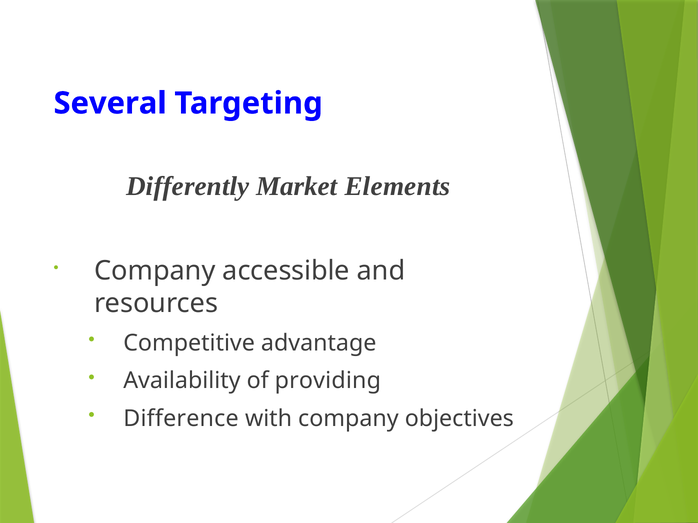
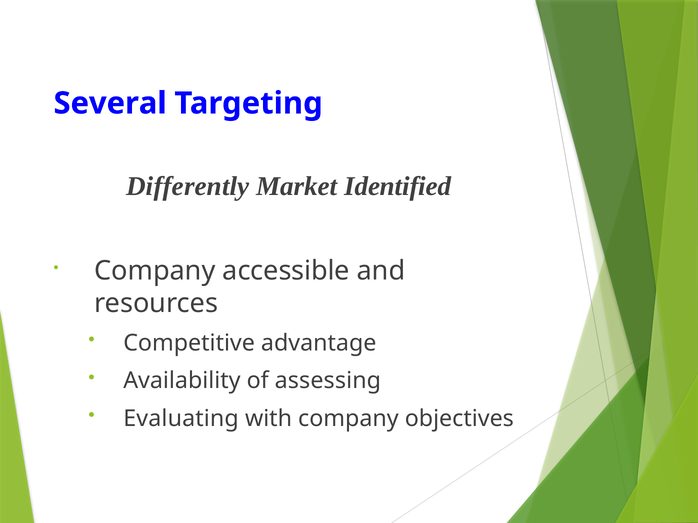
Elements: Elements -> Identified (398, 187)
providing: providing -> assessing (328, 381)
Difference: Difference -> Evaluating (181, 419)
